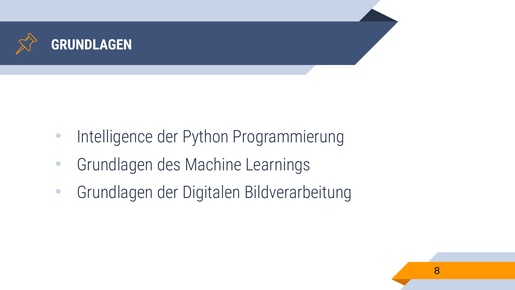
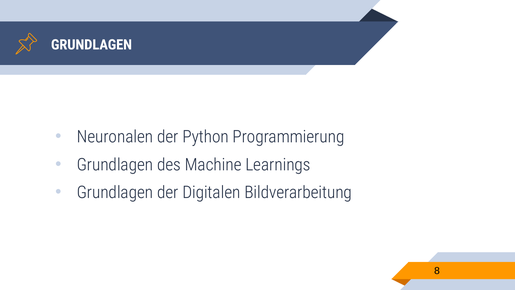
Intelligence: Intelligence -> Neuronalen (115, 137)
